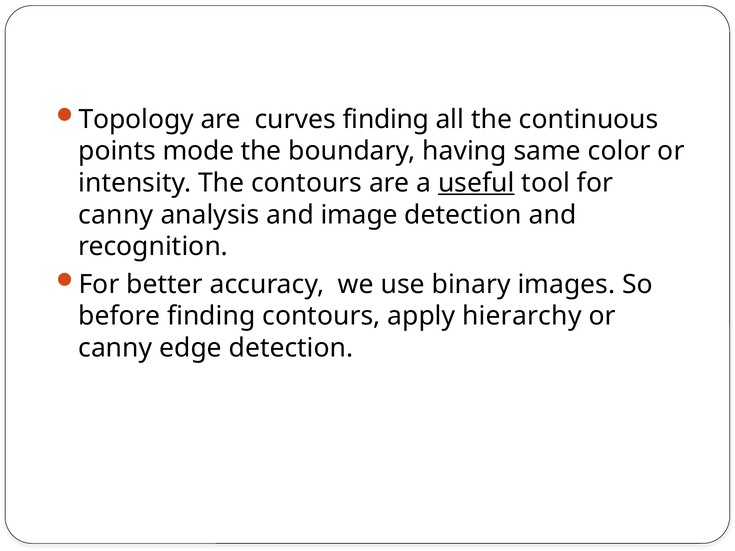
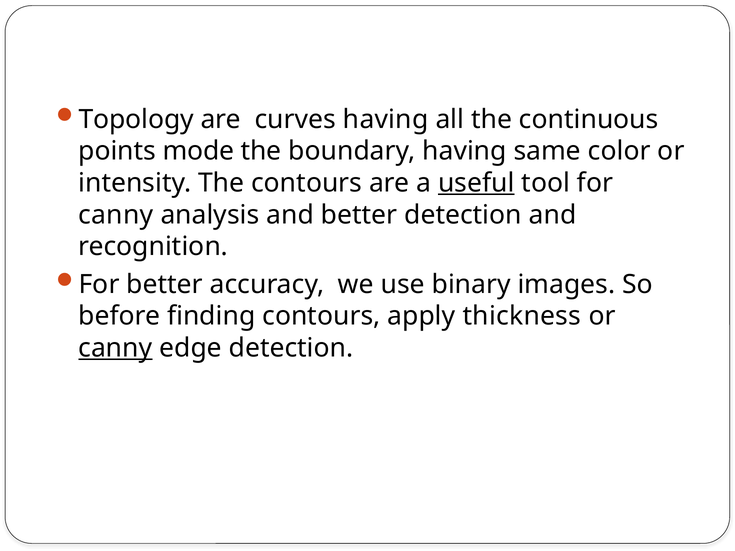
curves finding: finding -> having (386, 119)
and image: image -> better (359, 215)
hierarchy: hierarchy -> thickness (522, 316)
canny underline: none -> present (115, 348)
